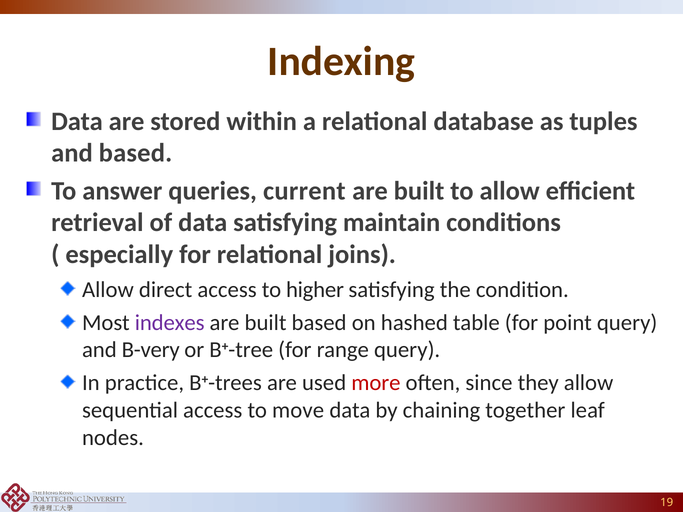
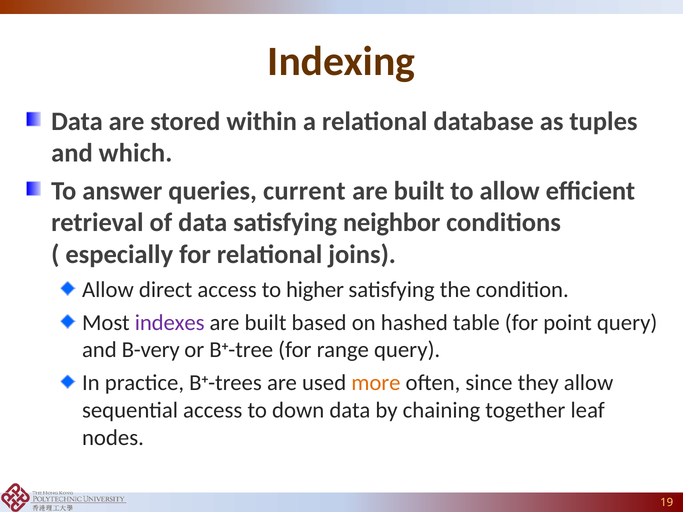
and based: based -> which (136, 153)
maintain: maintain -> neighbor (392, 223)
more colour: red -> orange (376, 383)
move: move -> down (298, 410)
